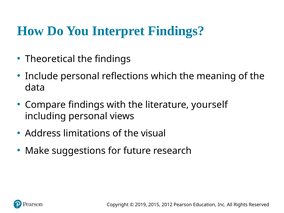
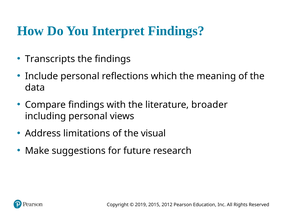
Theoretical: Theoretical -> Transcripts (50, 59)
yourself: yourself -> broader (209, 105)
